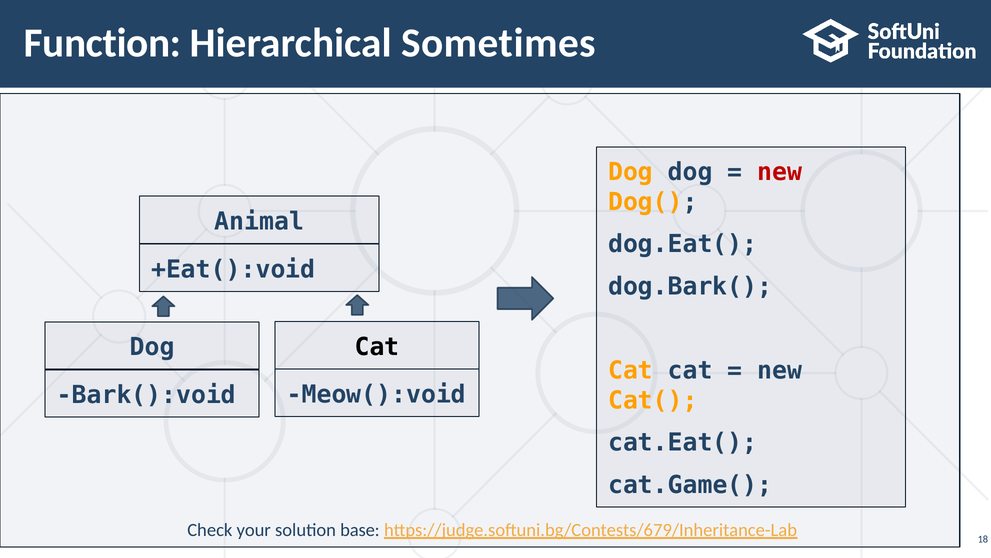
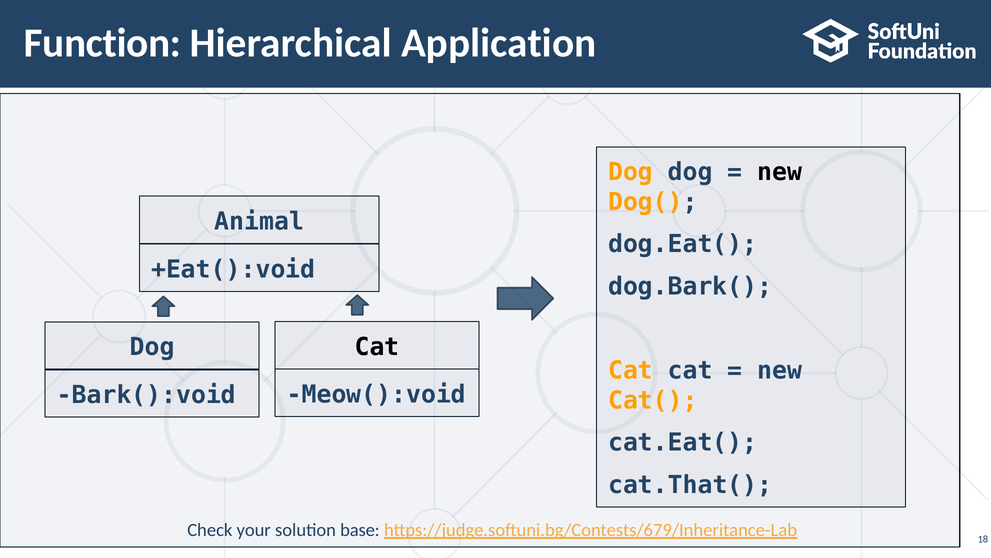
Sometimes: Sometimes -> Application (499, 43)
new colour: red -> black (780, 172)
cat.Game(: cat.Game( -> cat.That( (690, 485)
